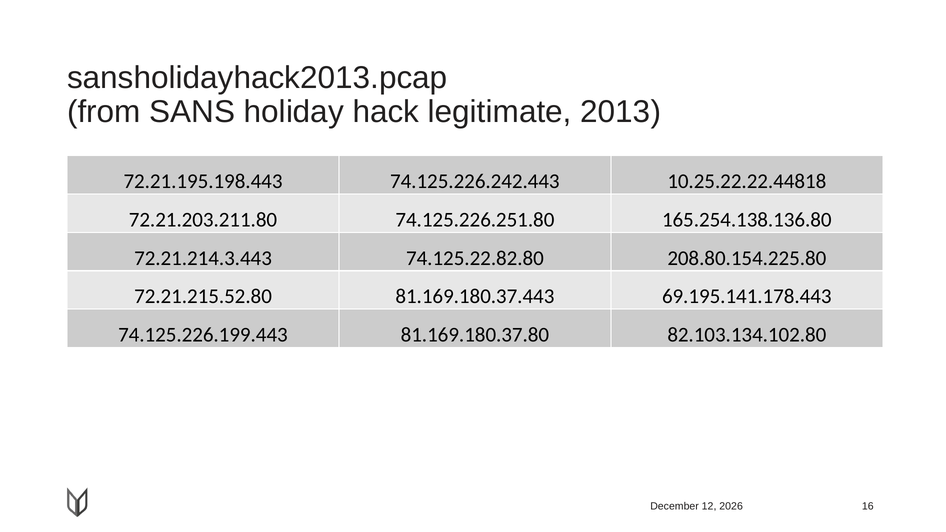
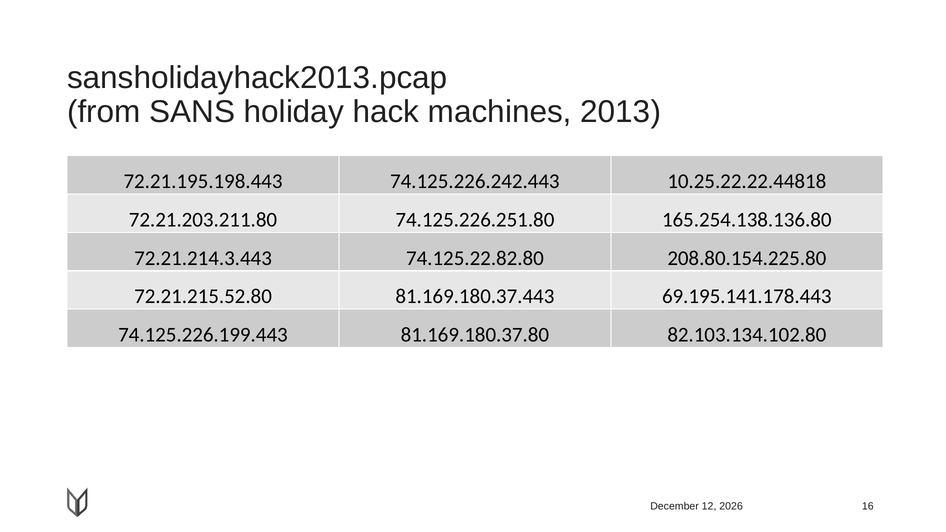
legitimate: legitimate -> machines (500, 112)
